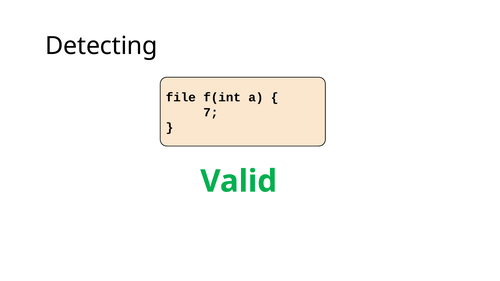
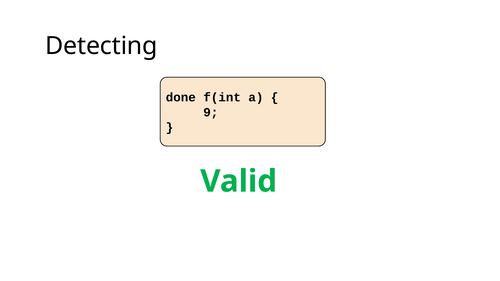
file: file -> done (181, 98)
7: 7 -> 9 (211, 113)
